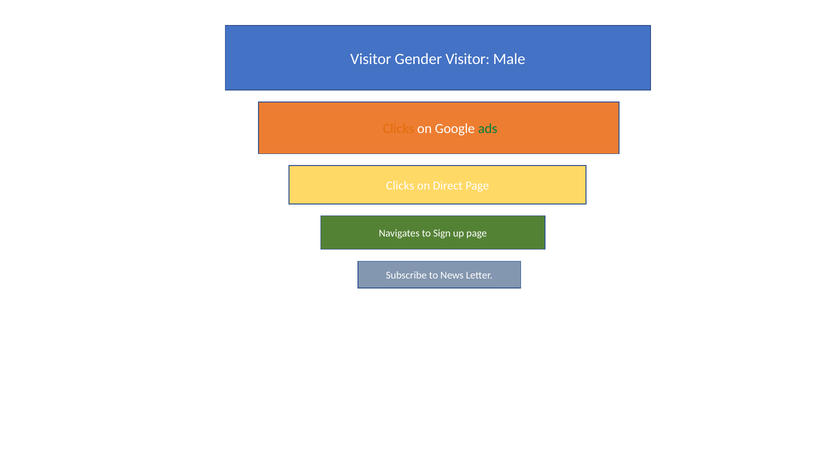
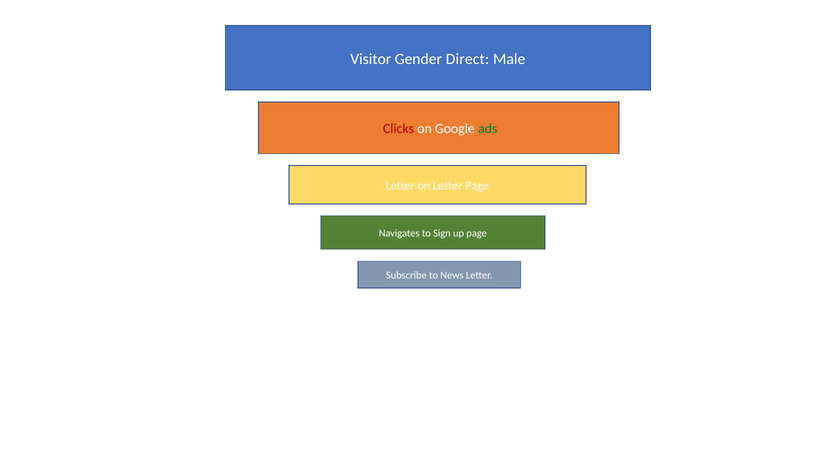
Gender Visitor: Visitor -> Direct (467, 59)
Clicks colour: orange -> red (399, 129)
Clicks: Clicks -> Letter (400, 185)
on Direct: Direct -> Letter (448, 185)
